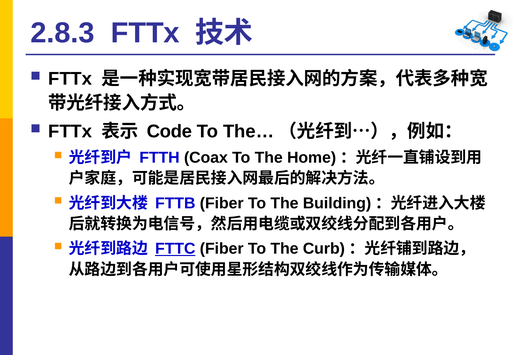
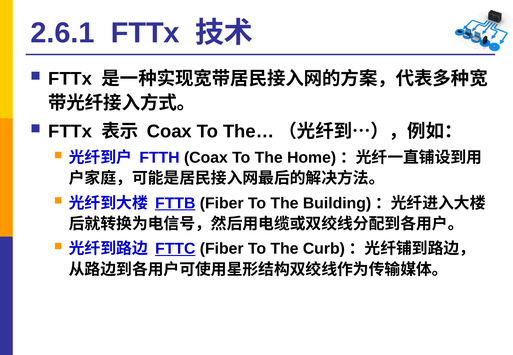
2.8.3: 2.8.3 -> 2.6.1 (63, 33)
Code: Code -> Coax (169, 131)
FTTB underline: none -> present (175, 203)
